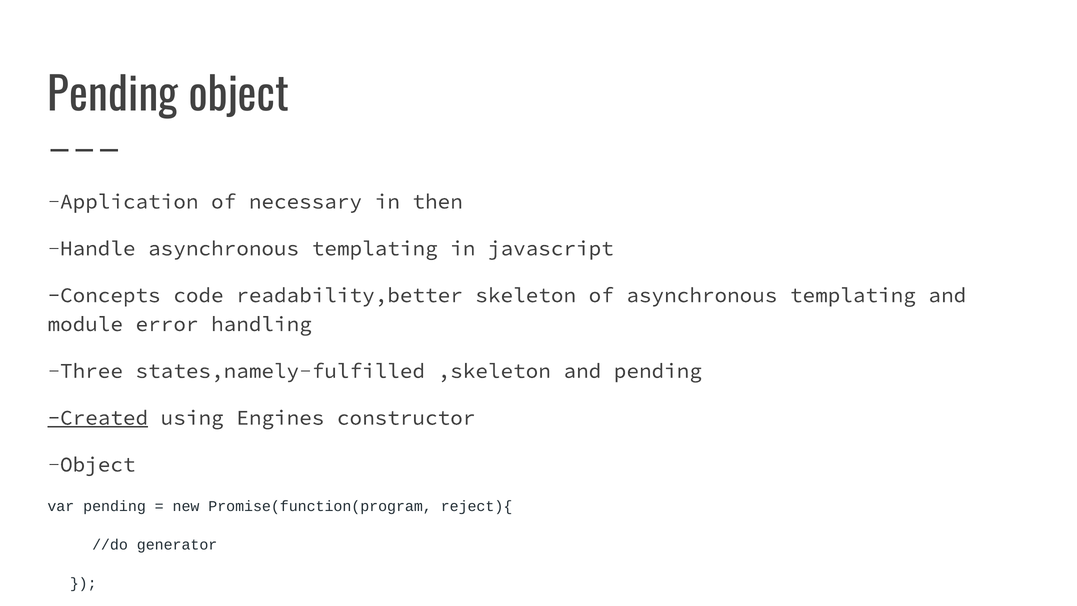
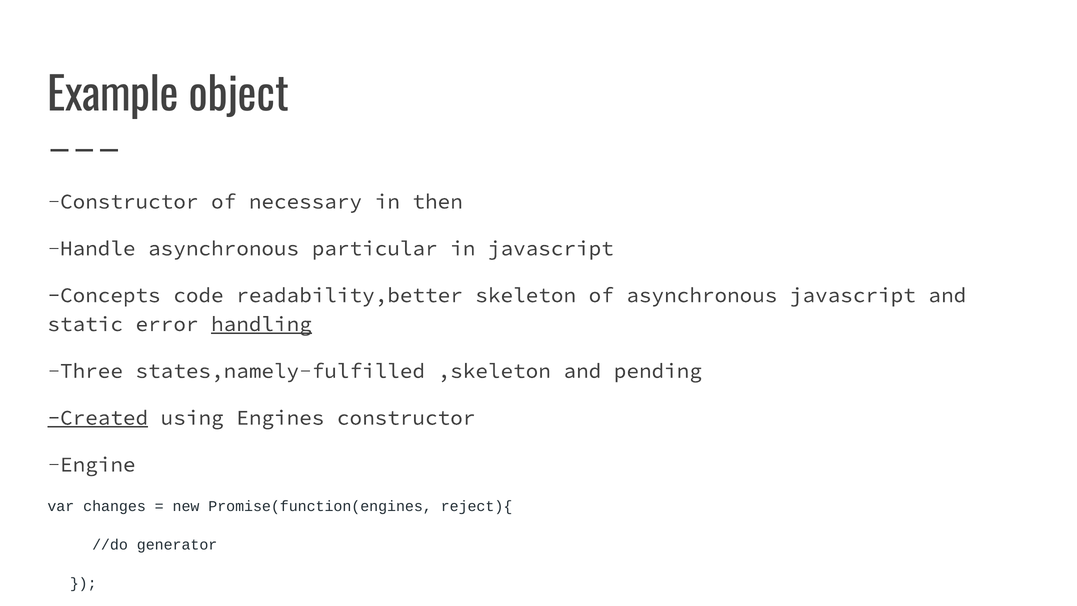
Pending: Pending -> Example (113, 96)
Application: Application -> Constructor (123, 202)
Handle asynchronous templating: templating -> particular (375, 248)
of asynchronous templating: templating -> javascript (853, 295)
module: module -> static (85, 324)
handling underline: none -> present (261, 324)
Object: Object -> Engine (92, 464)
var pending: pending -> changes (115, 506)
Promise(function(program: Promise(function(program -> Promise(function(engines (320, 506)
